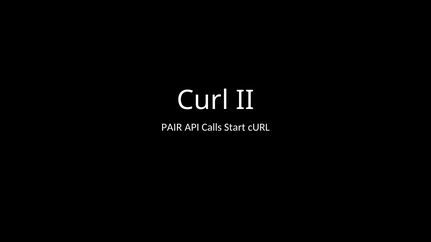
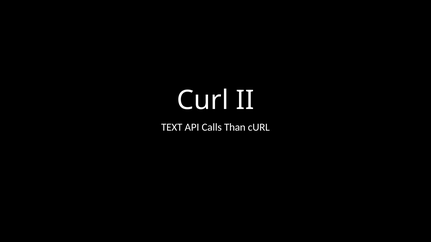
PAIR: PAIR -> TEXT (172, 127)
Start: Start -> Than (235, 127)
